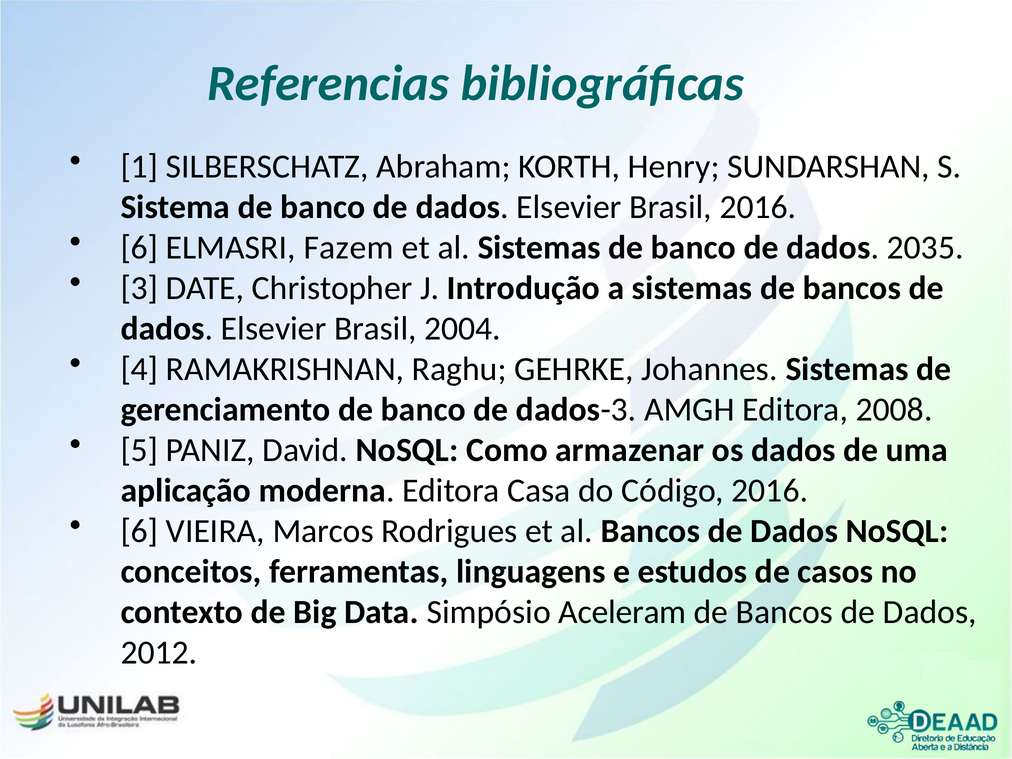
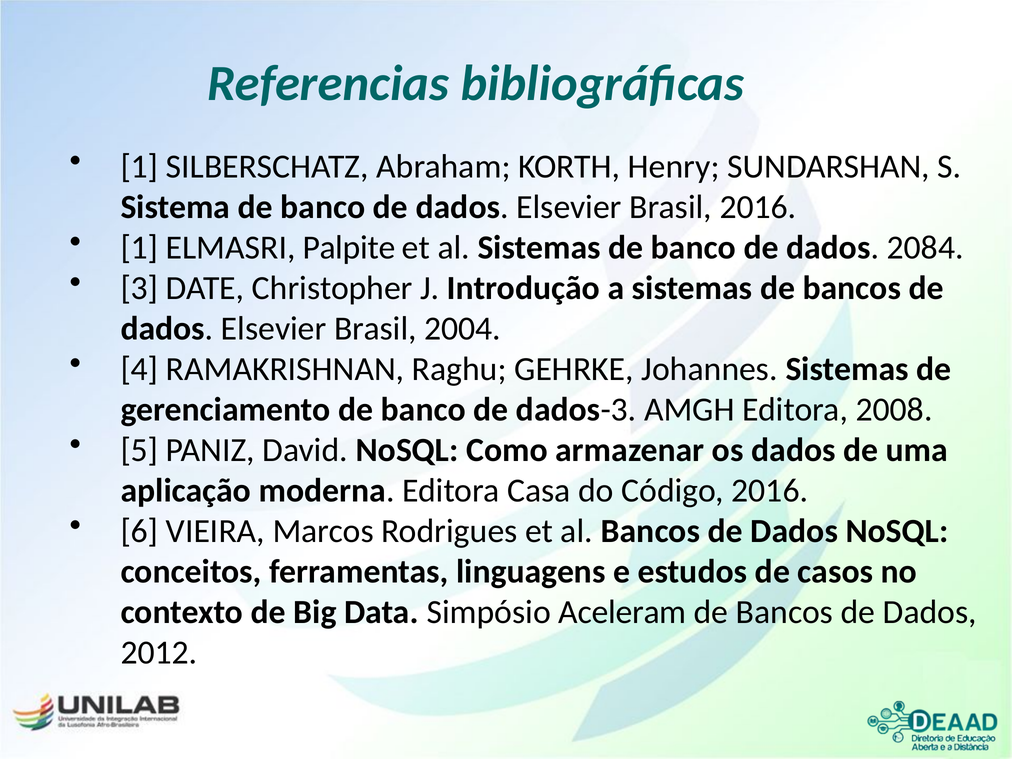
6: 6 -> 1 (139, 248)
Fazem: Fazem -> Palpite (349, 248)
2035: 2035 -> 2084 (925, 248)
